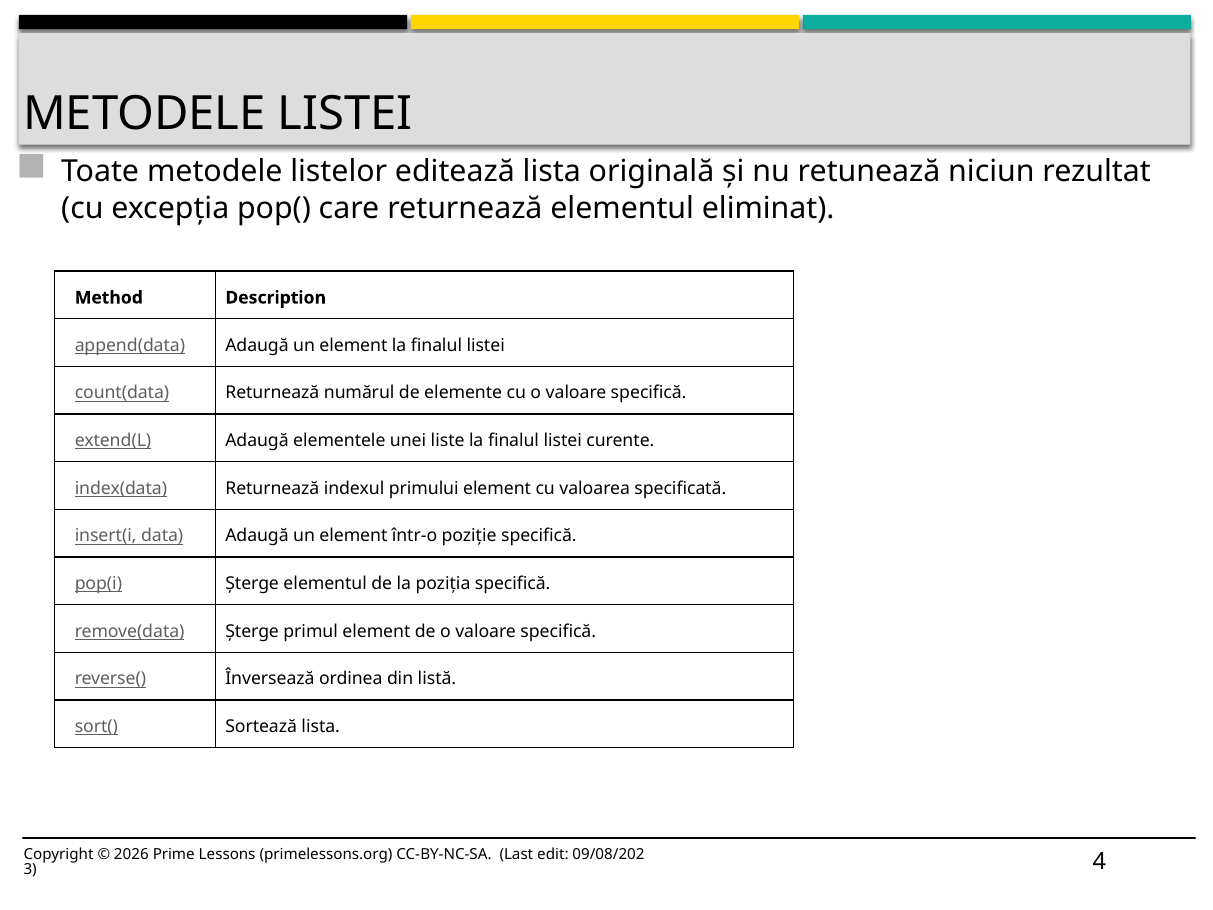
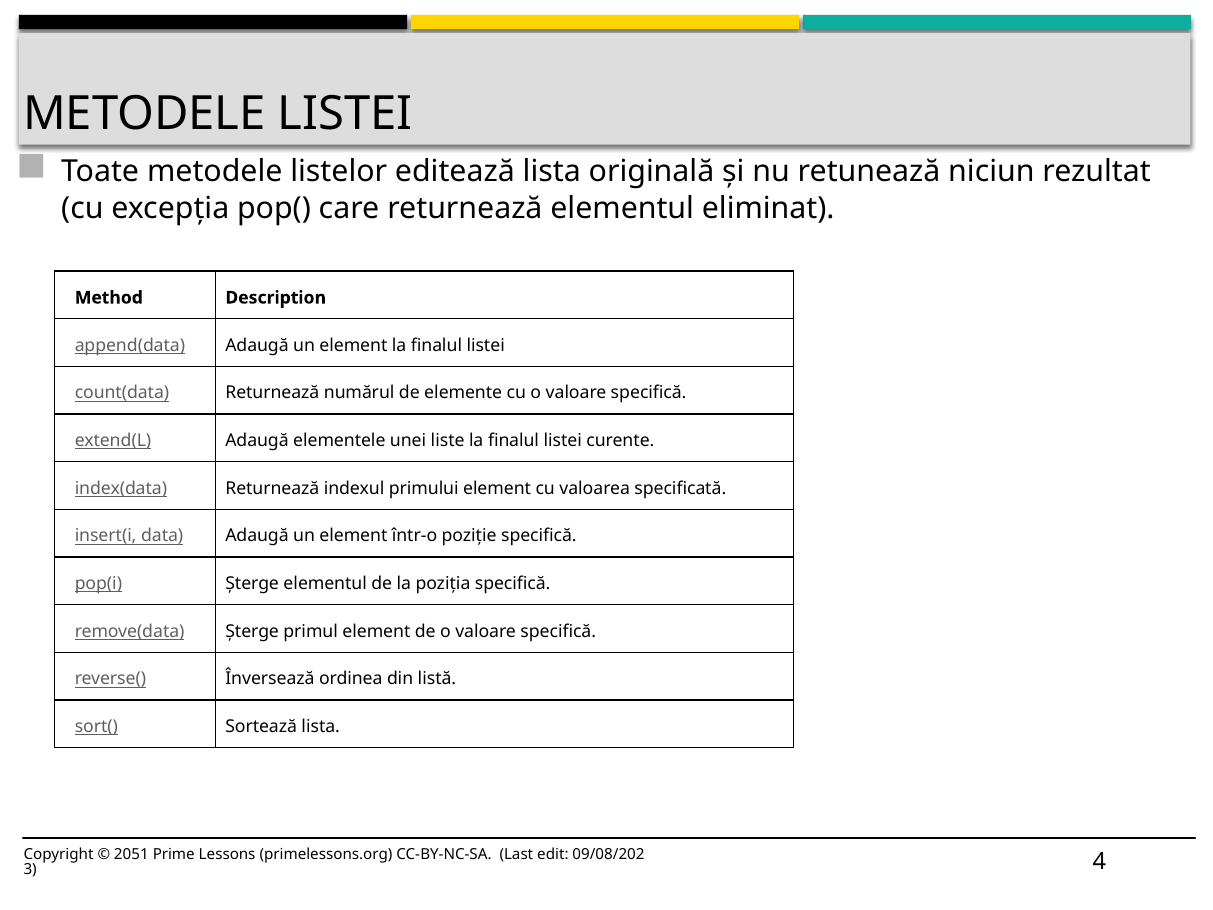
2026: 2026 -> 2051 (131, 855)
